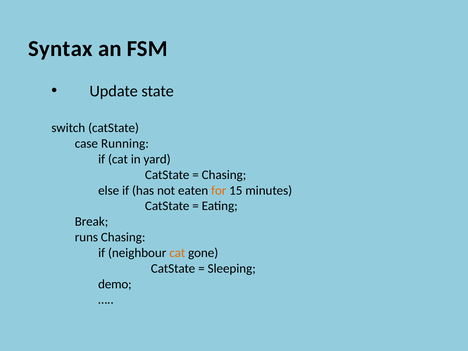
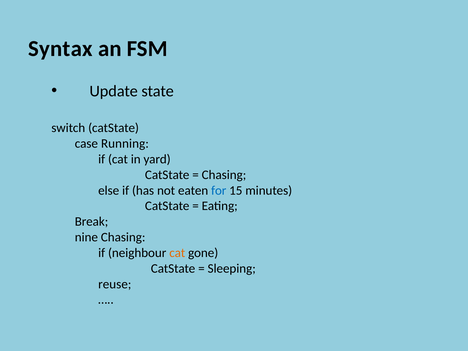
for colour: orange -> blue (219, 190)
runs: runs -> nine (86, 237)
demo: demo -> reuse (115, 284)
